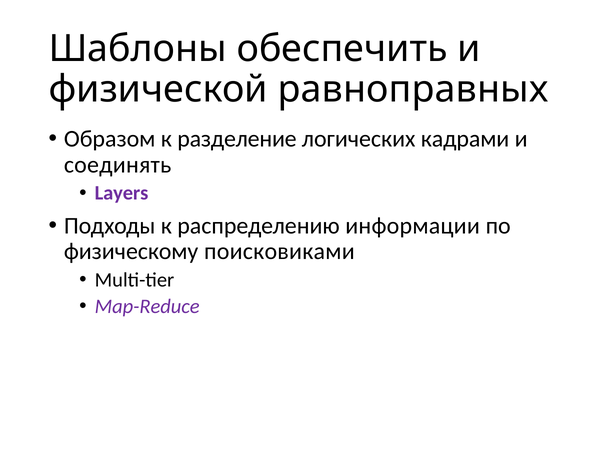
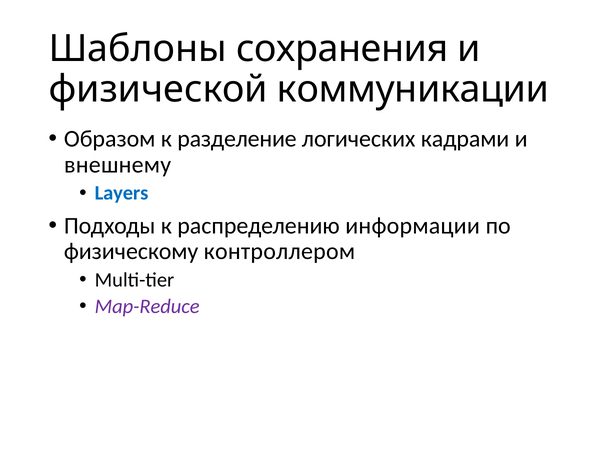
обеспечить: обеспечить -> сохранения (342, 49)
равноправных: равноправных -> коммуникации (413, 89)
соединять: соединять -> внешнему (118, 165)
Layers colour: purple -> blue (122, 193)
поисковиками: поисковиками -> контроллером (279, 251)
